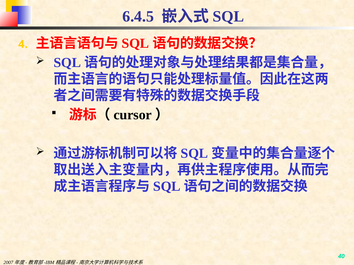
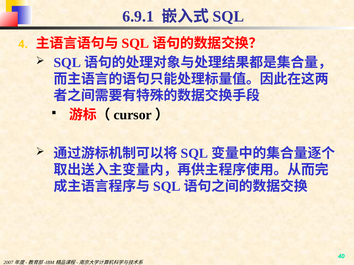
6.4.5: 6.4.5 -> 6.9.1 (138, 16)
